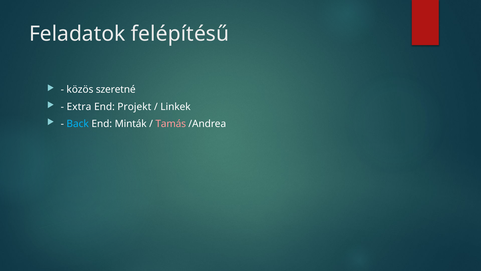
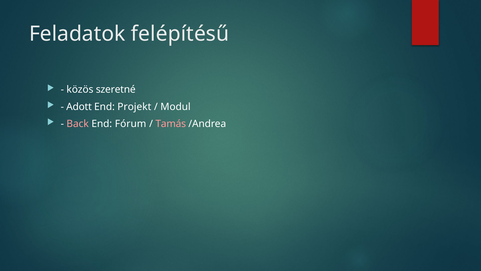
Extra: Extra -> Adott (79, 107)
Linkek: Linkek -> Modul (175, 107)
Back colour: light blue -> pink (78, 124)
Minták: Minták -> Fórum (131, 124)
